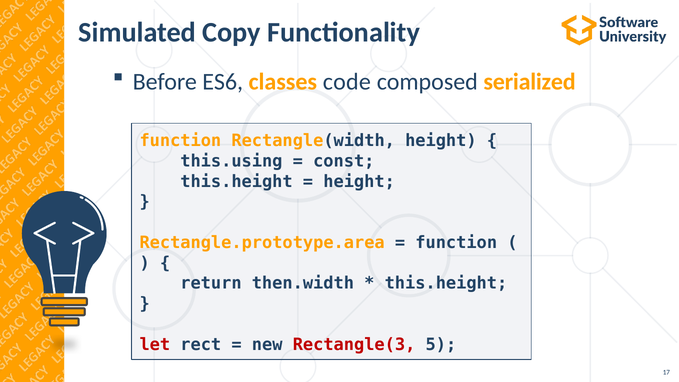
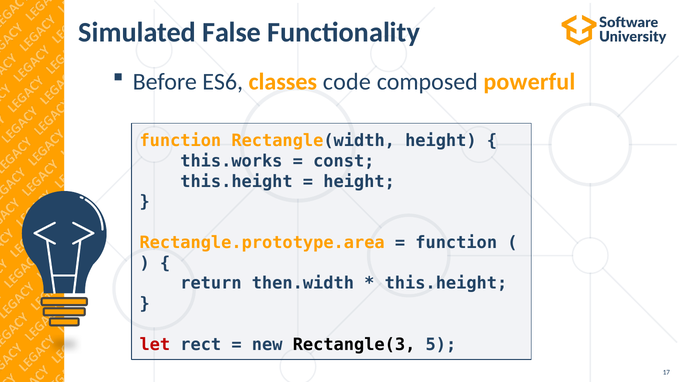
Copy: Copy -> False (232, 32)
serialized: serialized -> powerful (529, 82)
this.using: this.using -> this.works (231, 161)
Rectangle(3 colour: red -> black (354, 344)
